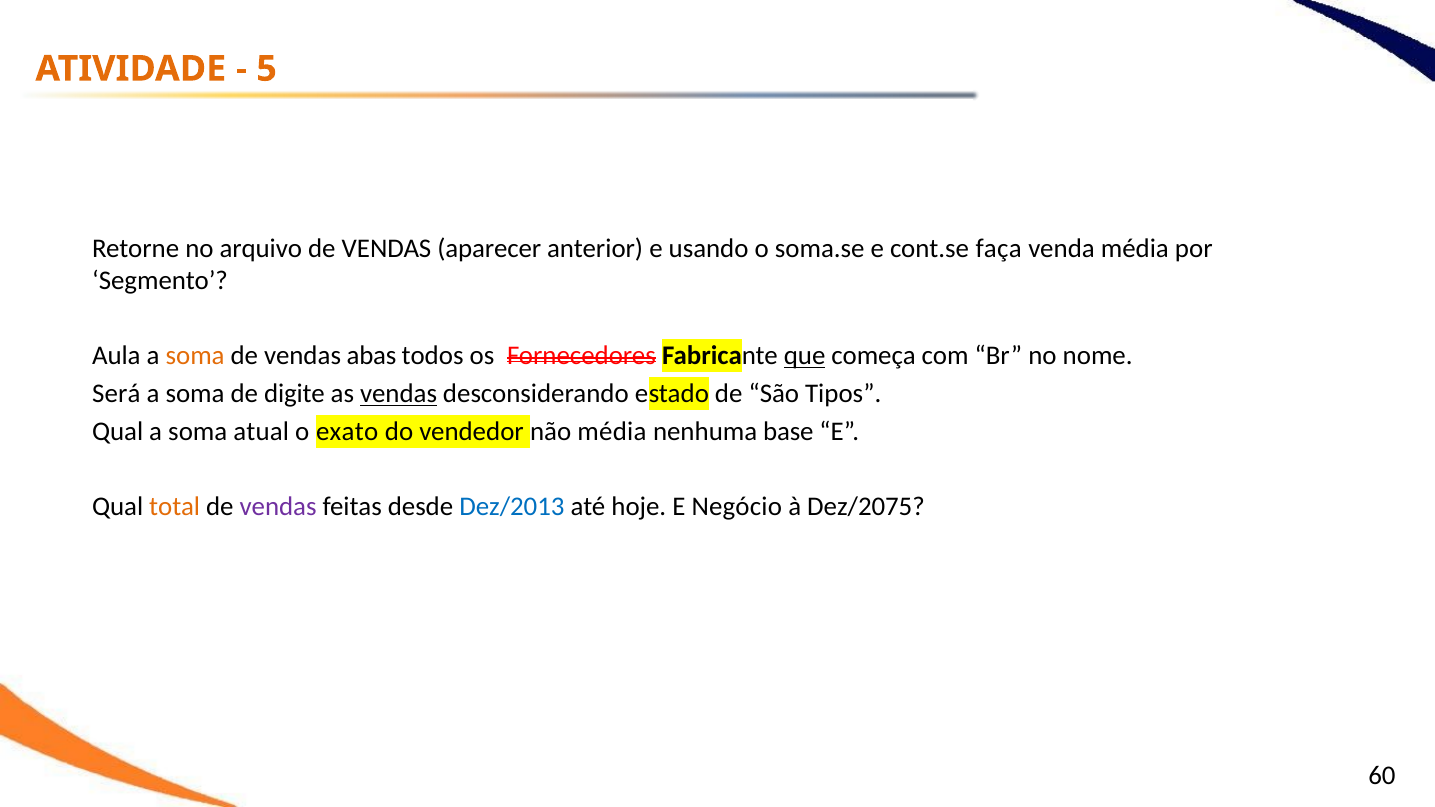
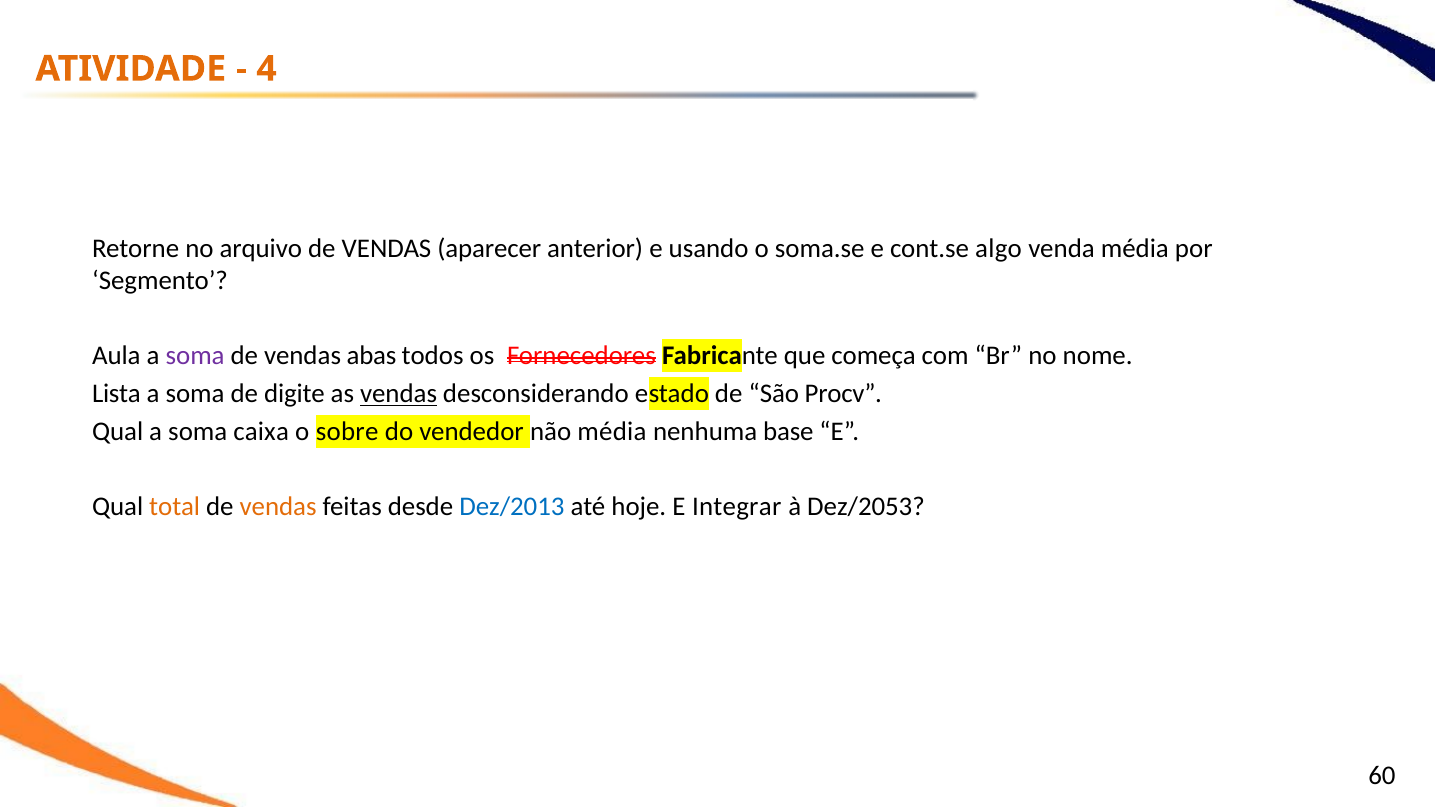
5: 5 -> 4 (267, 69)
faça: faça -> algo (999, 249)
soma colour: orange -> purple (195, 356)
que underline: present -> none (805, 356)
Será: Será -> Lista (116, 394)
Tipos: Tipos -> Procv (843, 394)
atual: atual -> caixa (261, 432)
exato: exato -> sobre (347, 432)
vendas colour: purple -> orange (278, 507)
Negócio: Negócio -> Integrar (737, 507)
Dez/2075: Dez/2075 -> Dez/2053 (866, 507)
